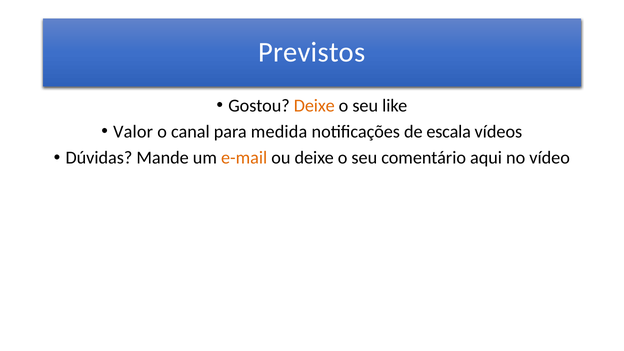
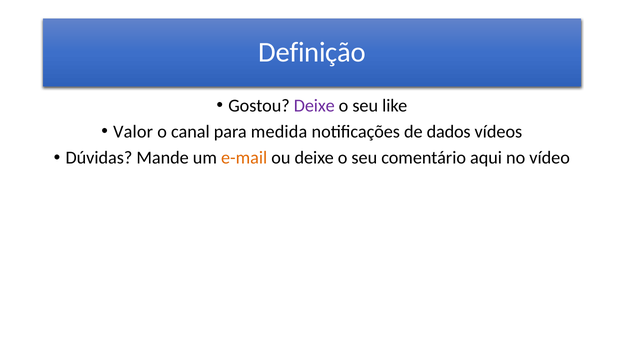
Previstos: Previstos -> Definição (312, 52)
Deixe colour: orange -> purple (314, 106)
escala: escala -> dados (449, 132)
